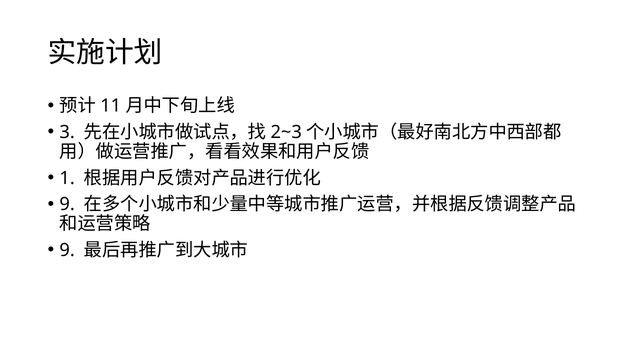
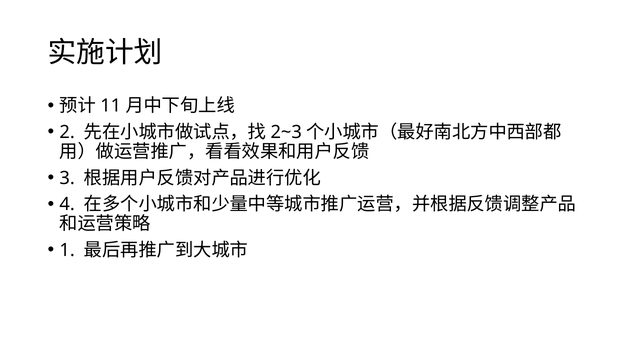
3: 3 -> 2 (67, 132)
1: 1 -> 3 (67, 178)
9: 9 -> 4 (67, 204)
9: 9 -> 1 (67, 250)
